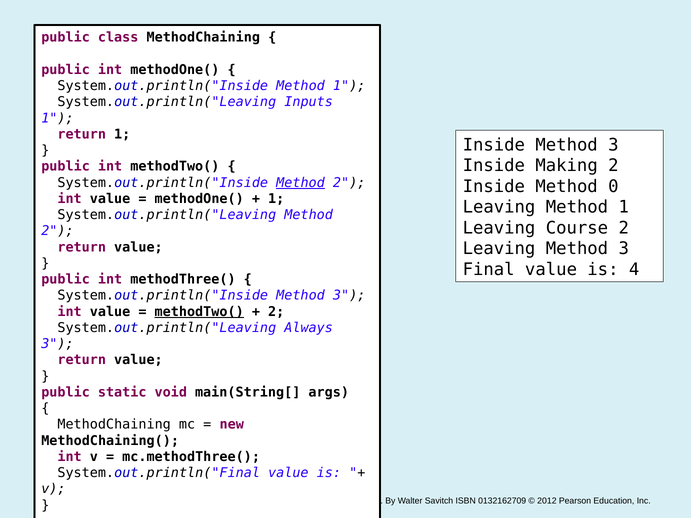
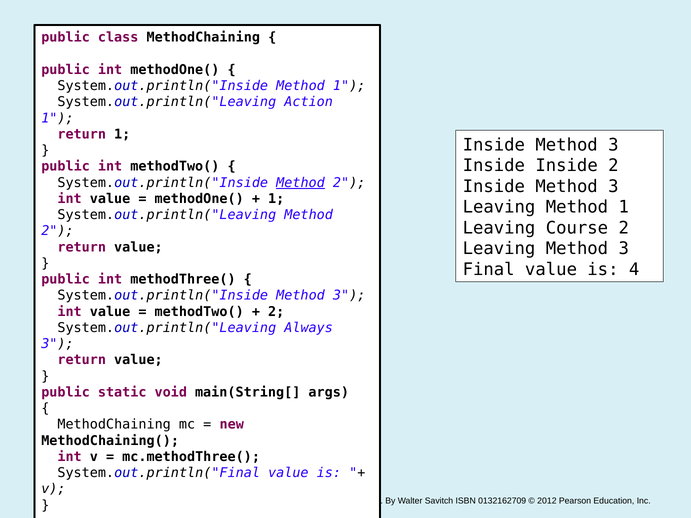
Inputs: Inputs -> Action (309, 102)
Inside Making: Making -> Inside (567, 166)
0: 0 -> 3 (613, 187)
methodTwo( underline: present -> none (199, 312)
